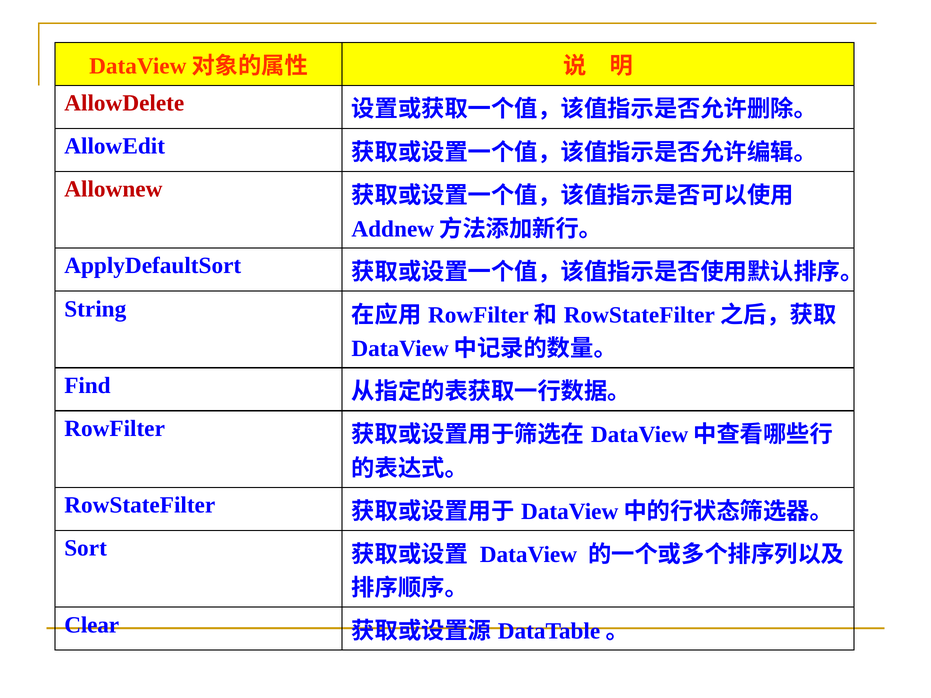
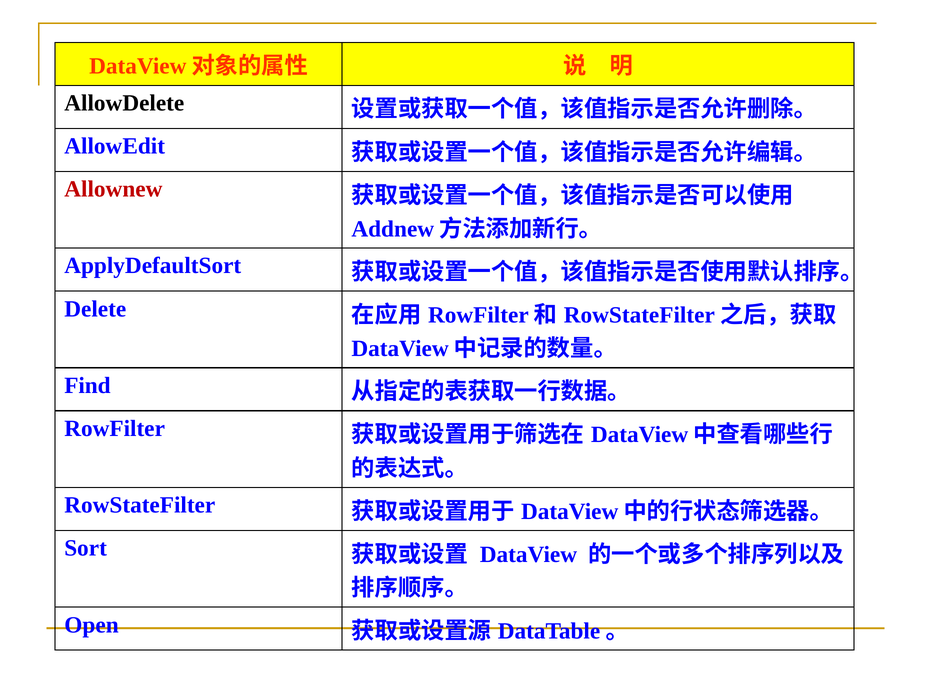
AllowDelete colour: red -> black (124, 103)
String: String -> Delete (95, 309)
Clear: Clear -> Open (92, 625)
